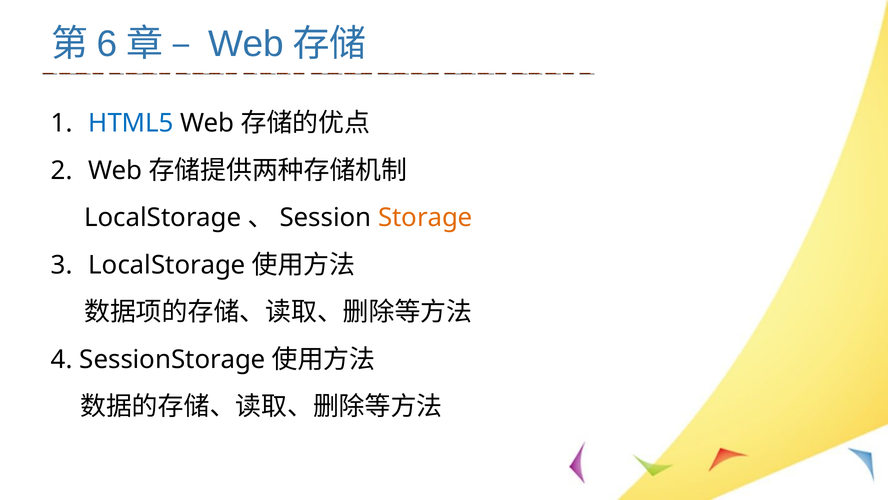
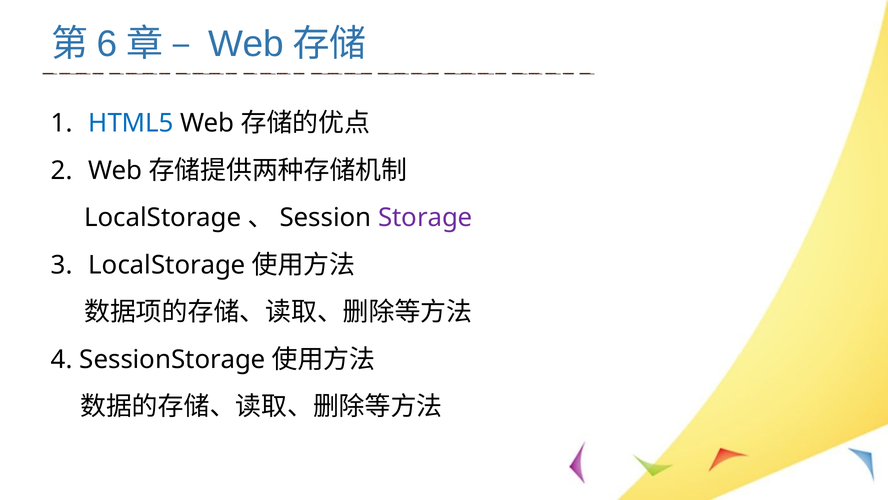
Storage colour: orange -> purple (425, 218)
